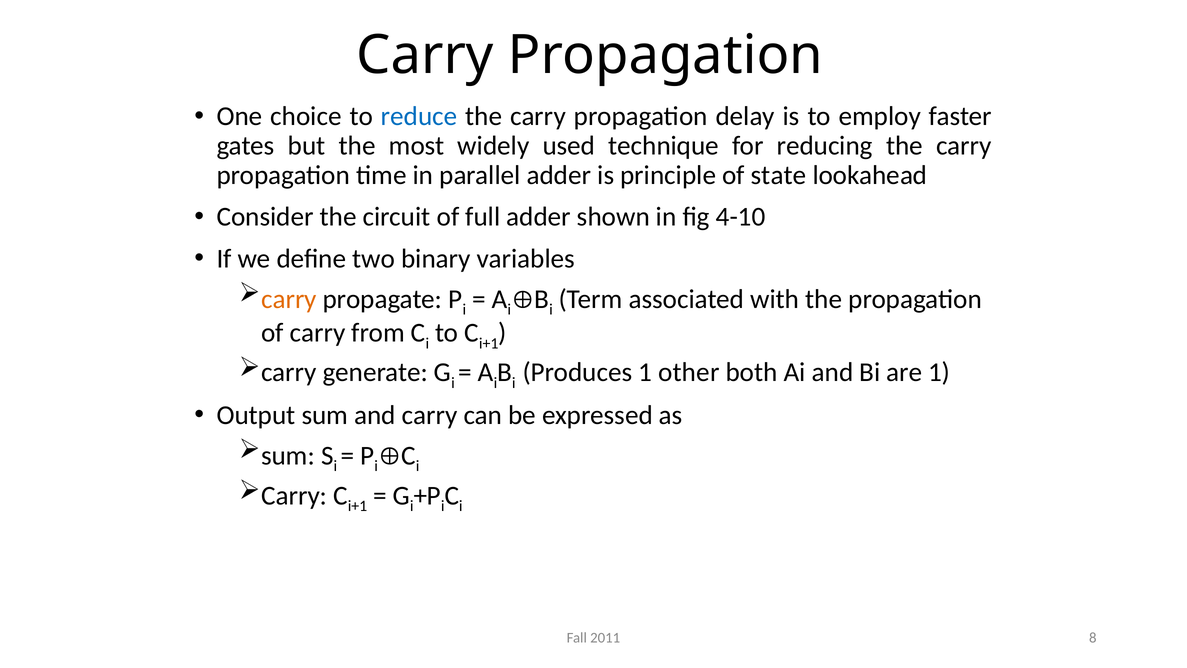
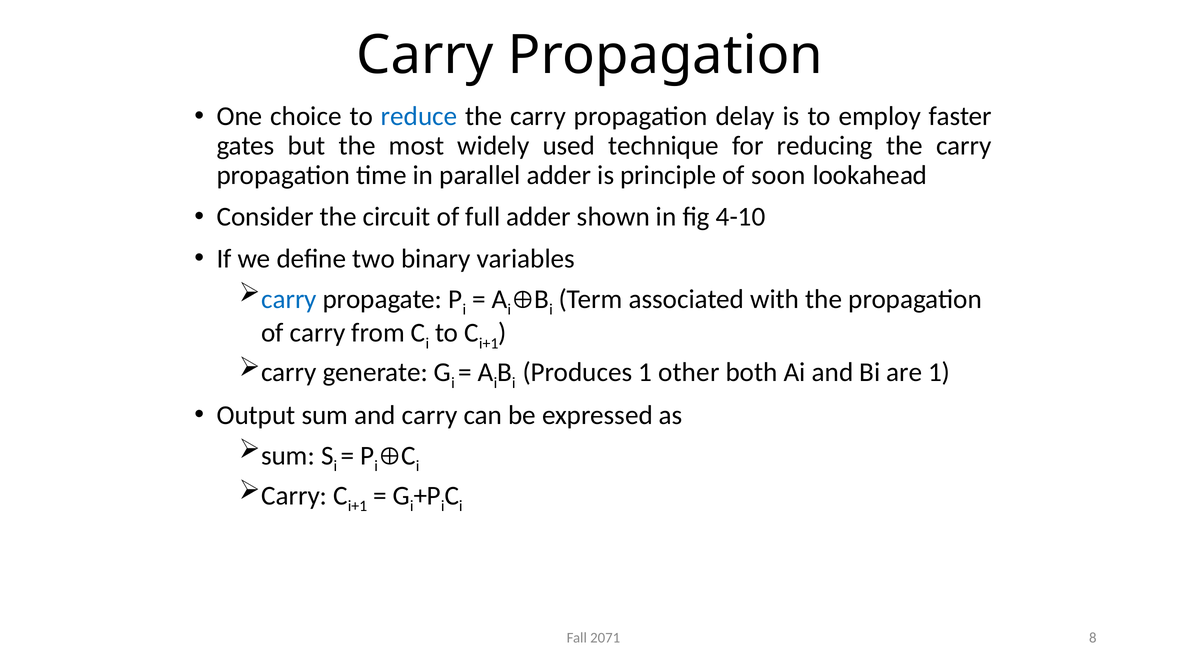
state: state -> soon (778, 175)
carry colour: orange -> blue (289, 299)
2011: 2011 -> 2071 (605, 637)
